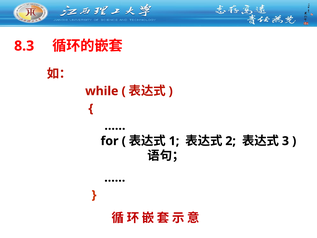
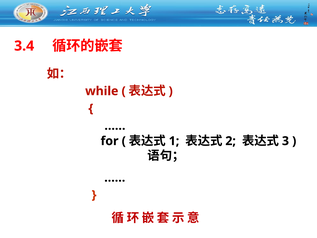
8.3: 8.3 -> 3.4 (24, 46)
